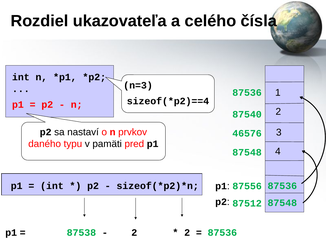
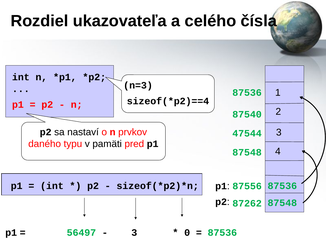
46576: 46576 -> 47544 (247, 133)
87512: 87512 -> 87262 (247, 203)
87538: 87538 -> 56497 (81, 233)
2: 2 -> 3 (134, 233)
2: 2 -> 0 (187, 233)
